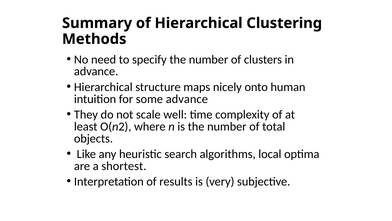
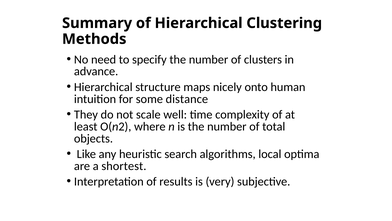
some advance: advance -> distance (187, 99)
